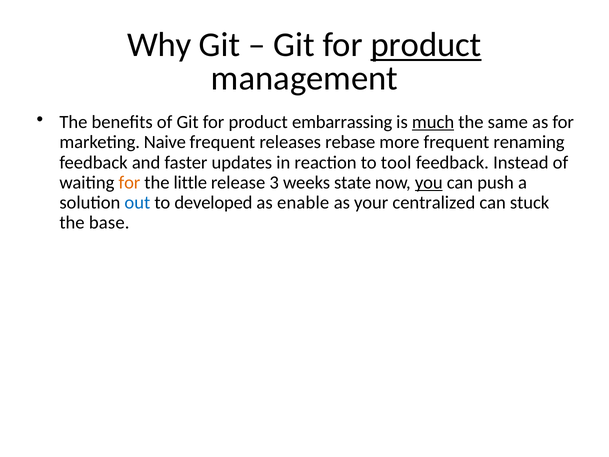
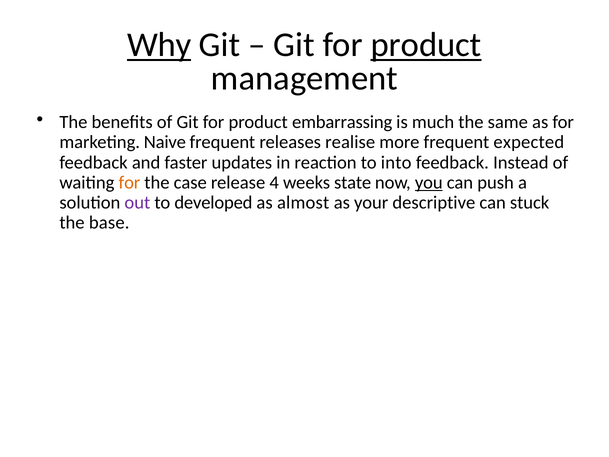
Why underline: none -> present (159, 45)
much underline: present -> none (433, 122)
rebase: rebase -> realise (350, 142)
renaming: renaming -> expected (529, 142)
tool: tool -> into (396, 162)
little: little -> case (190, 182)
3: 3 -> 4 (274, 182)
out colour: blue -> purple (137, 202)
enable: enable -> almost (303, 202)
centralized: centralized -> descriptive (434, 202)
